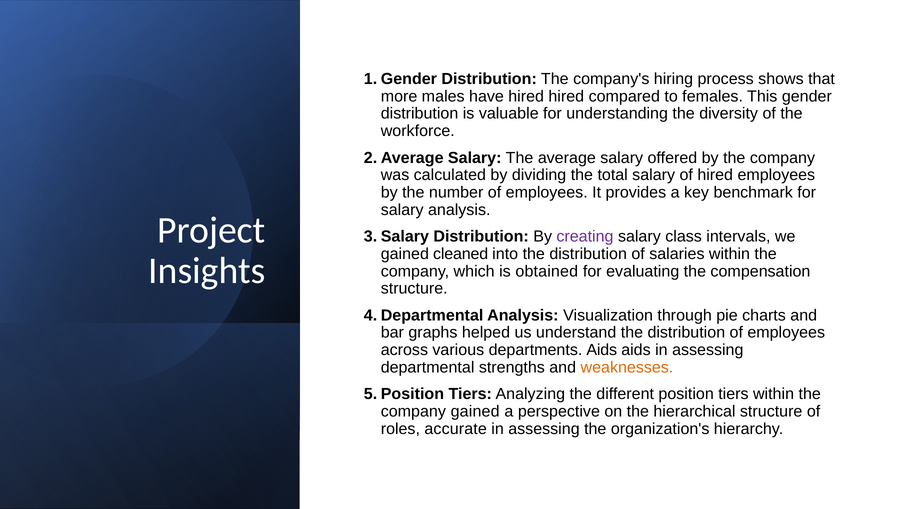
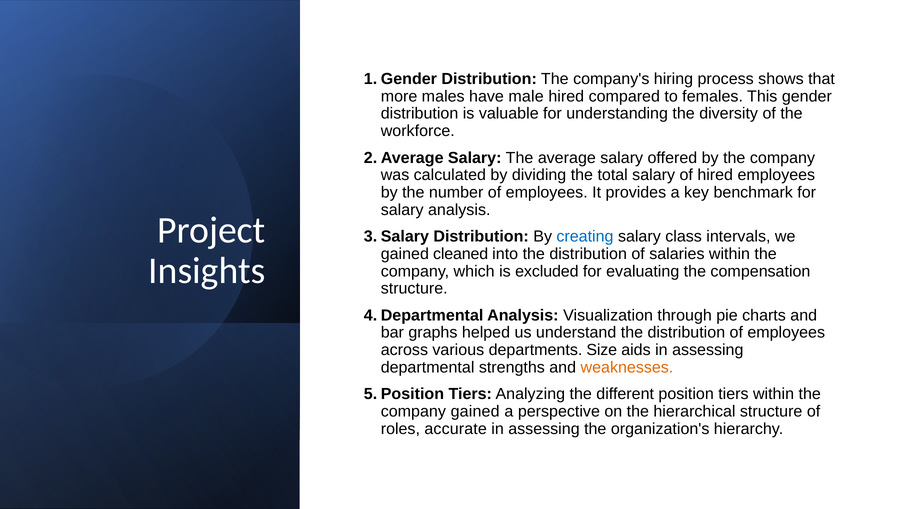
have hired: hired -> male (526, 96)
creating colour: purple -> blue (585, 237)
obtained: obtained -> excluded (547, 271)
departments Aids: Aids -> Size (602, 350)
